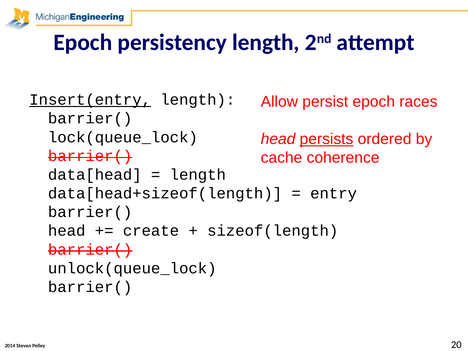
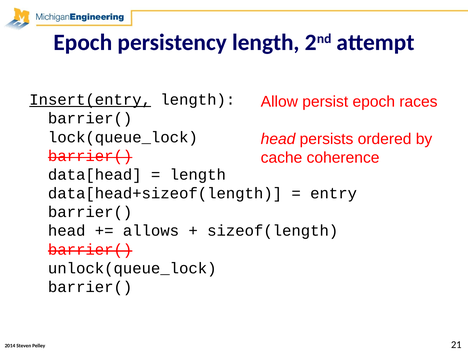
persists underline: present -> none (327, 139)
create: create -> allows (151, 231)
20: 20 -> 21 (456, 345)
